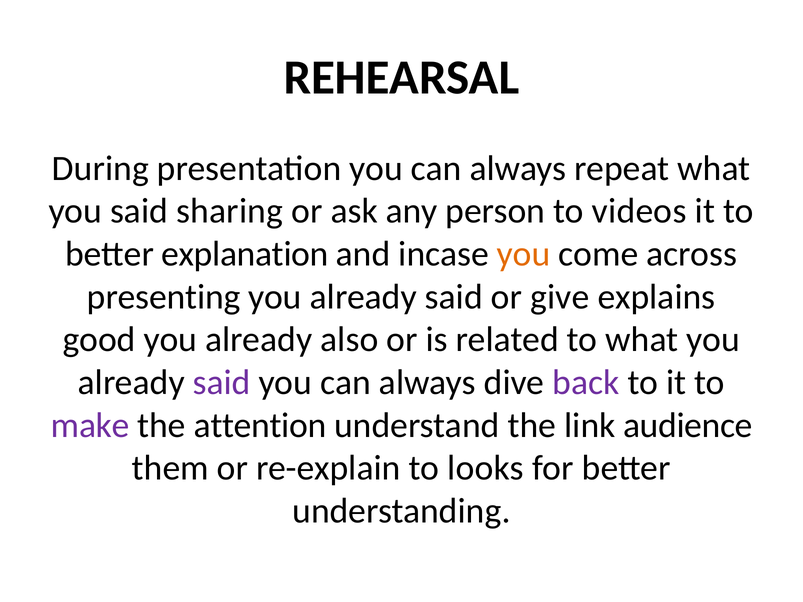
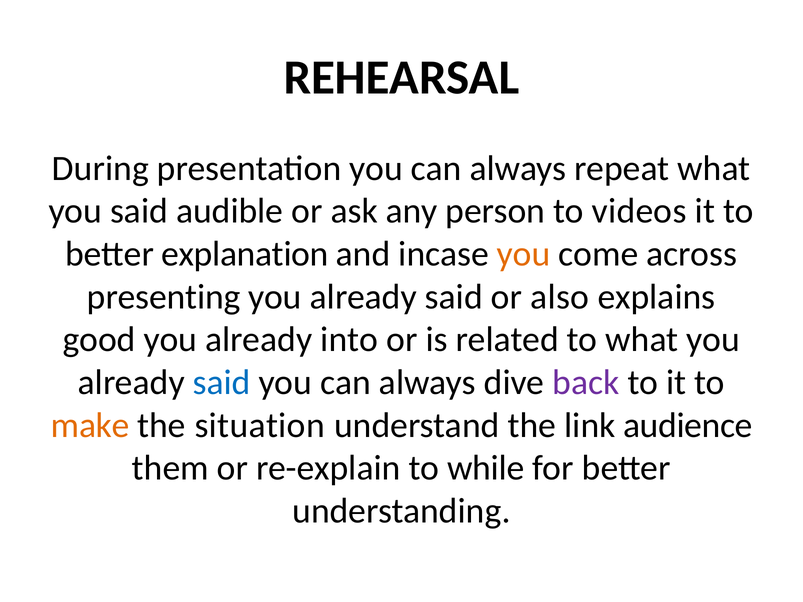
sharing: sharing -> audible (230, 211)
give: give -> also (560, 297)
also: also -> into (349, 340)
said colour: purple -> blue (222, 383)
make colour: purple -> orange (90, 425)
attention: attention -> situation (260, 425)
looks: looks -> while (486, 468)
